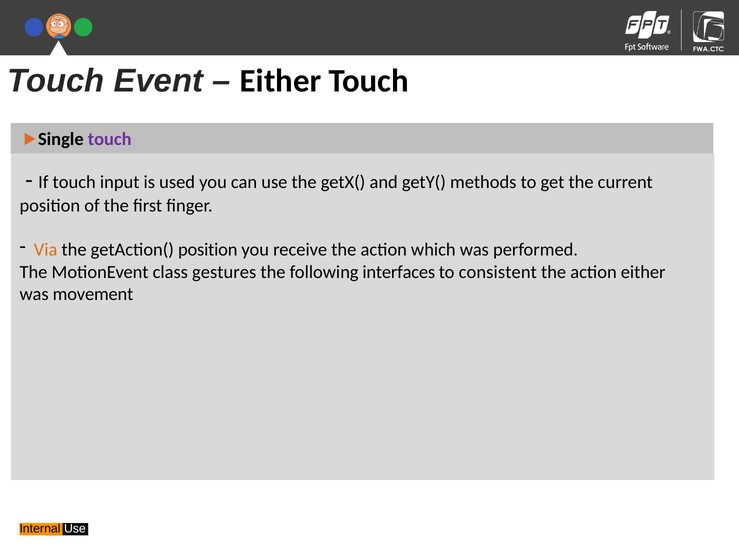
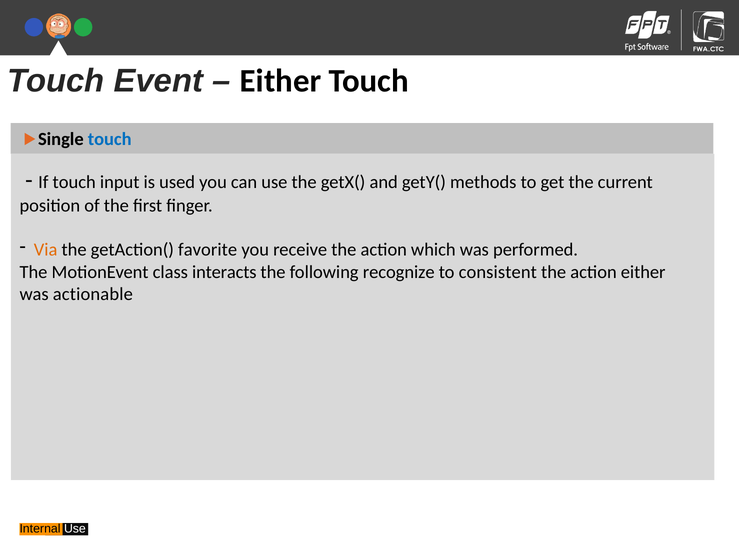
touch colour: purple -> blue (110, 139)
getAction( position: position -> favorite (208, 250)
gestures: gestures -> interacts (224, 272)
interfaces: interfaces -> recognize (399, 272)
movement: movement -> actionable (93, 294)
